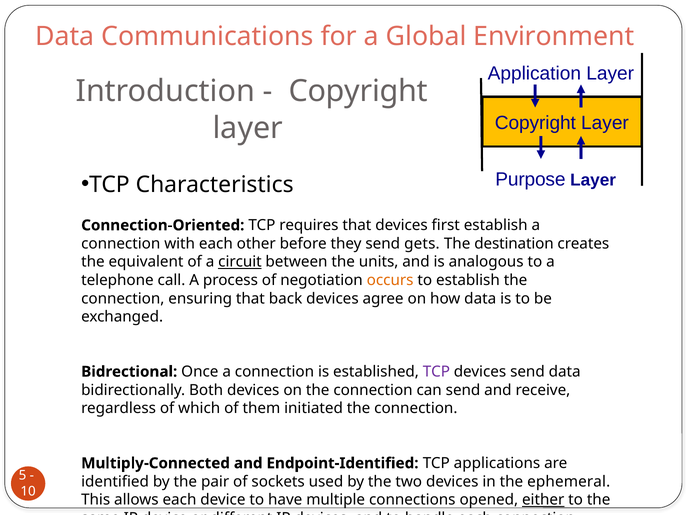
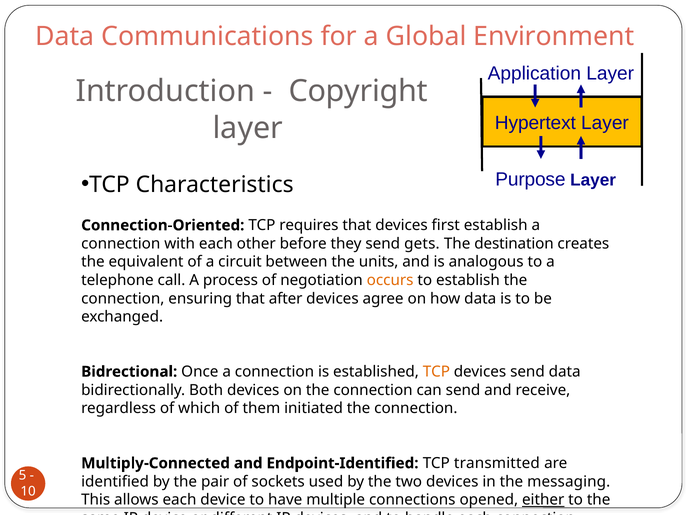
layer Copyright: Copyright -> Hypertext (535, 123)
circuit underline: present -> none (240, 262)
back: back -> after (286, 299)
TCP colour: purple -> orange (436, 372)
applications: applications -> transmitted (497, 463)
ephemeral: ephemeral -> messaging (569, 482)
